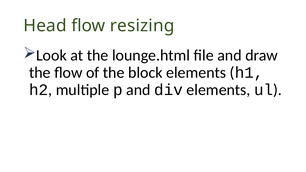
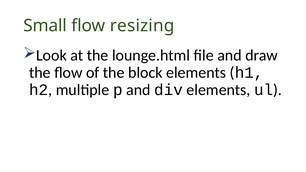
Head: Head -> Small (45, 26)
